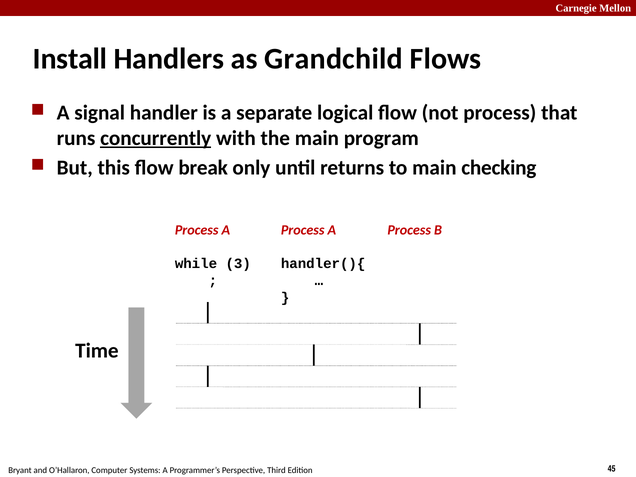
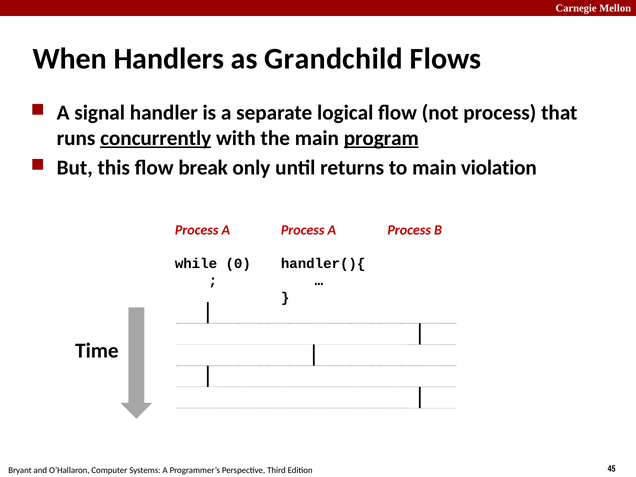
Install: Install -> When (70, 59)
program underline: none -> present (381, 138)
checking: checking -> violation (499, 168)
3: 3 -> 0 (238, 264)
